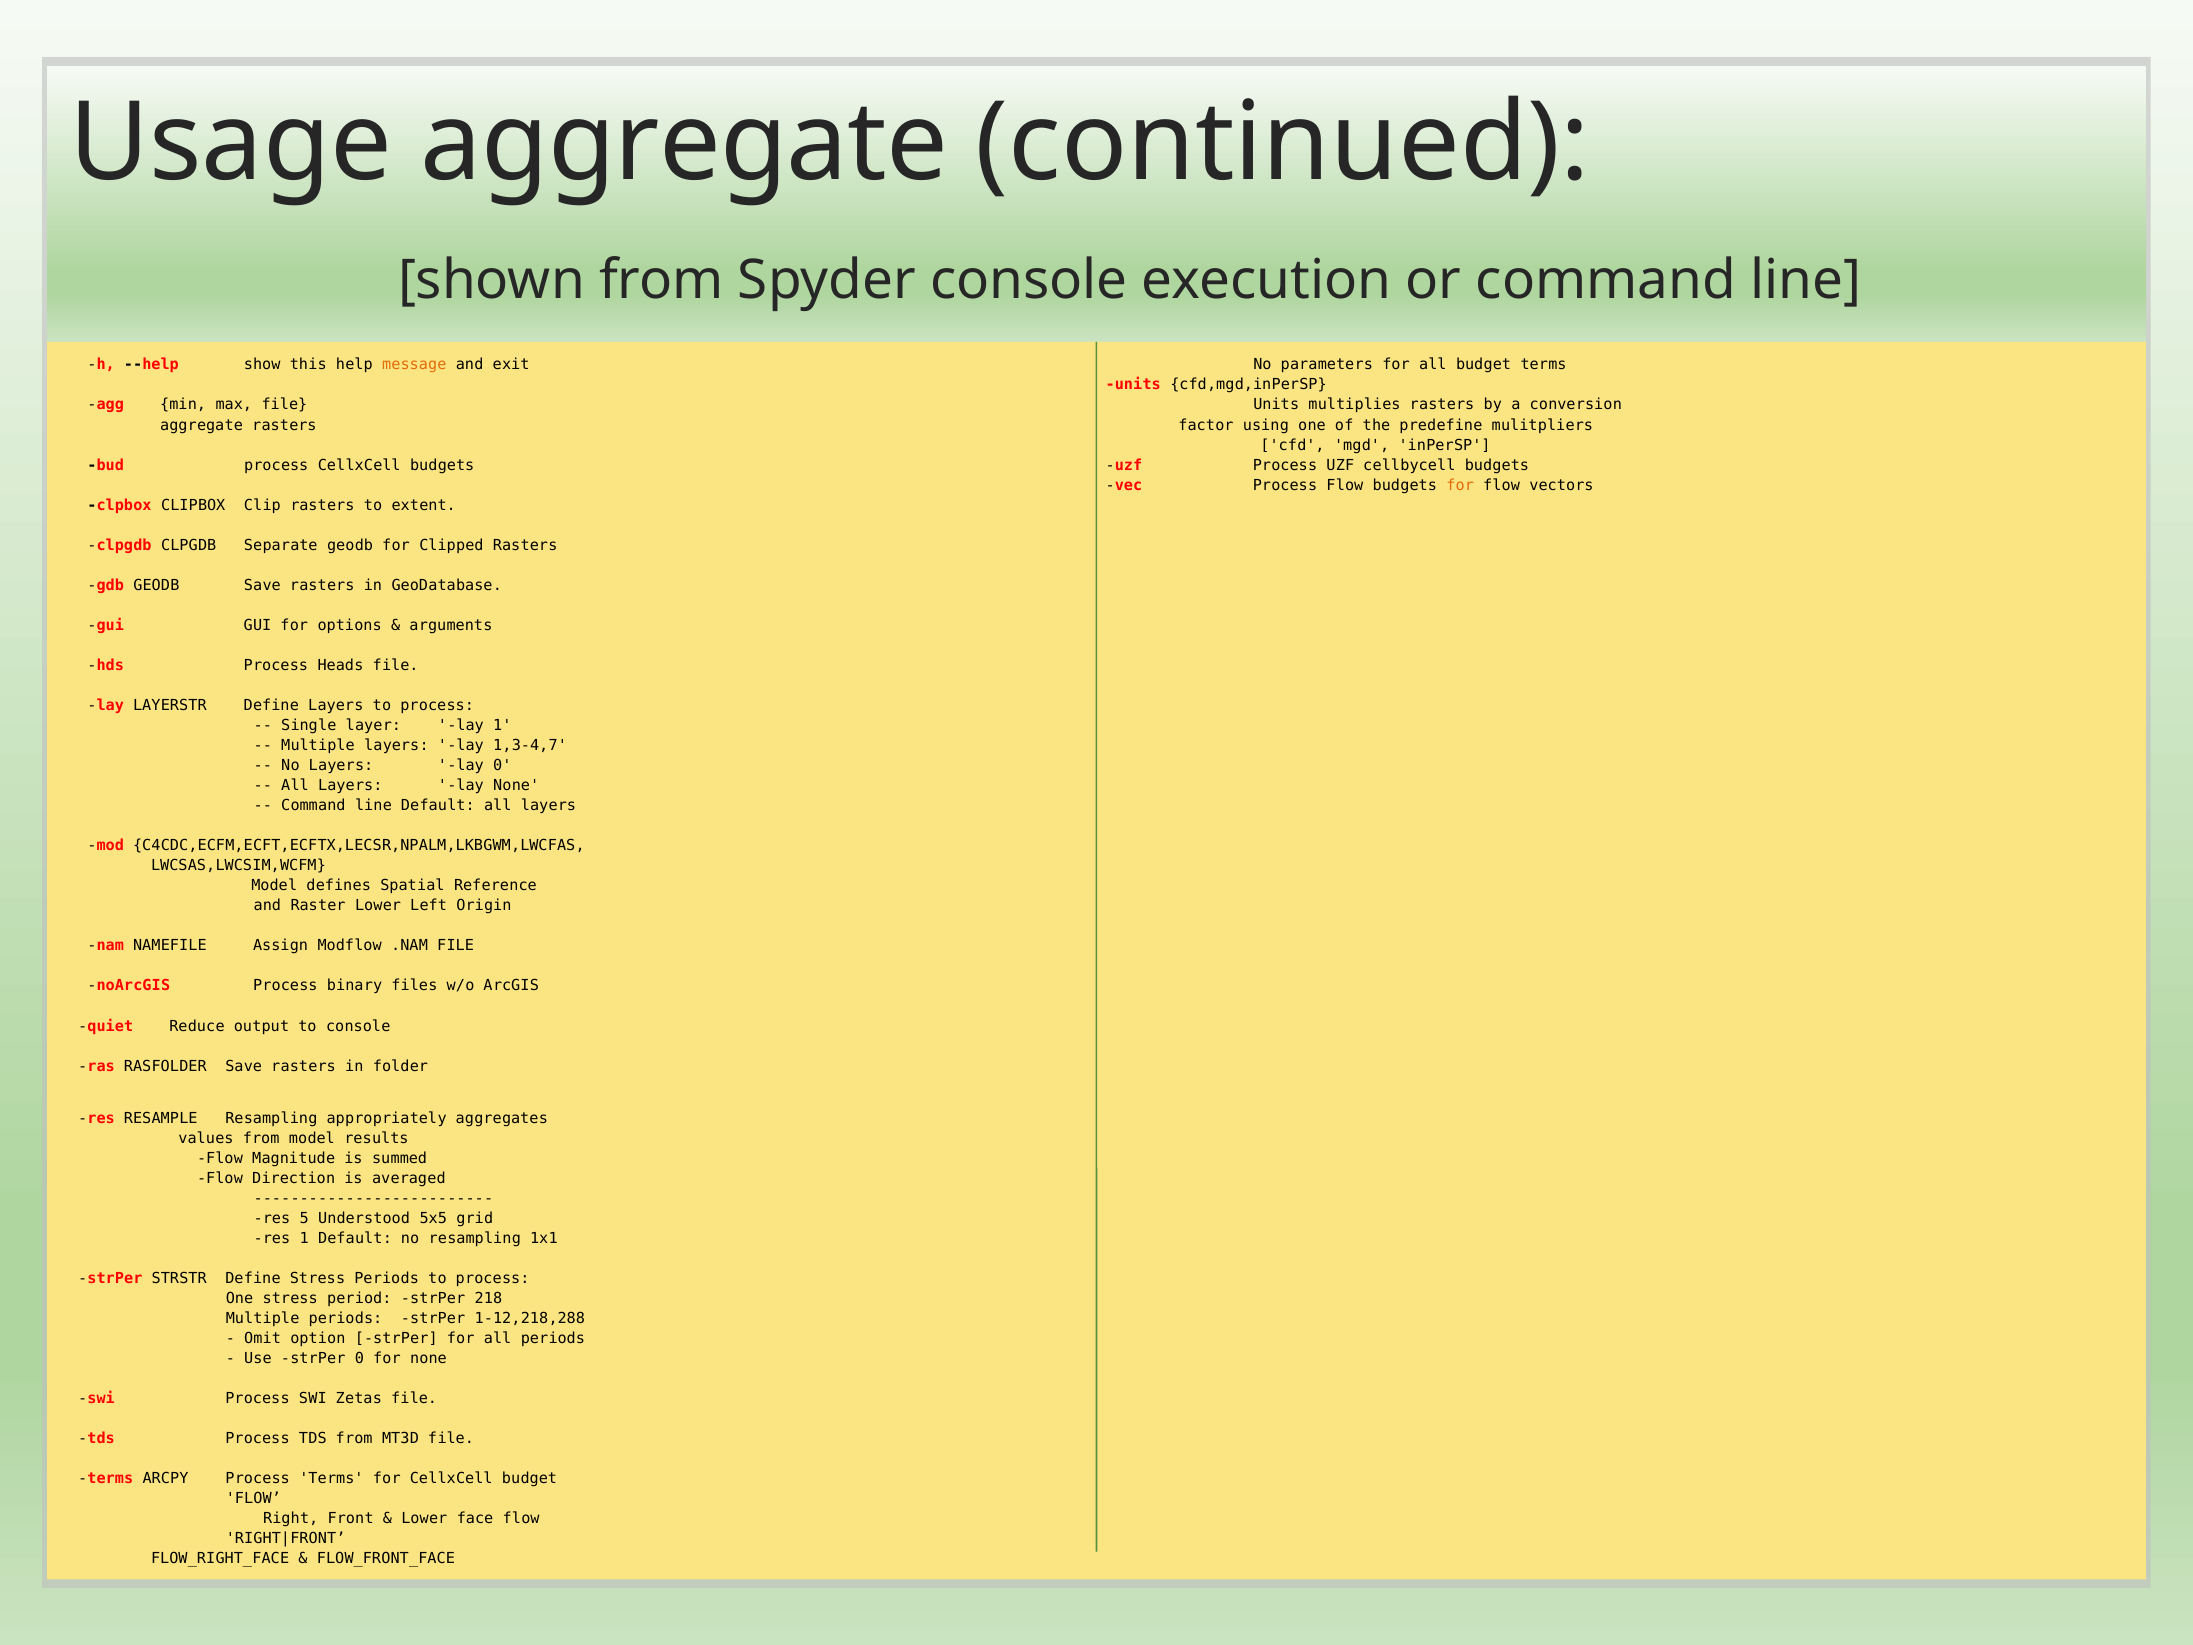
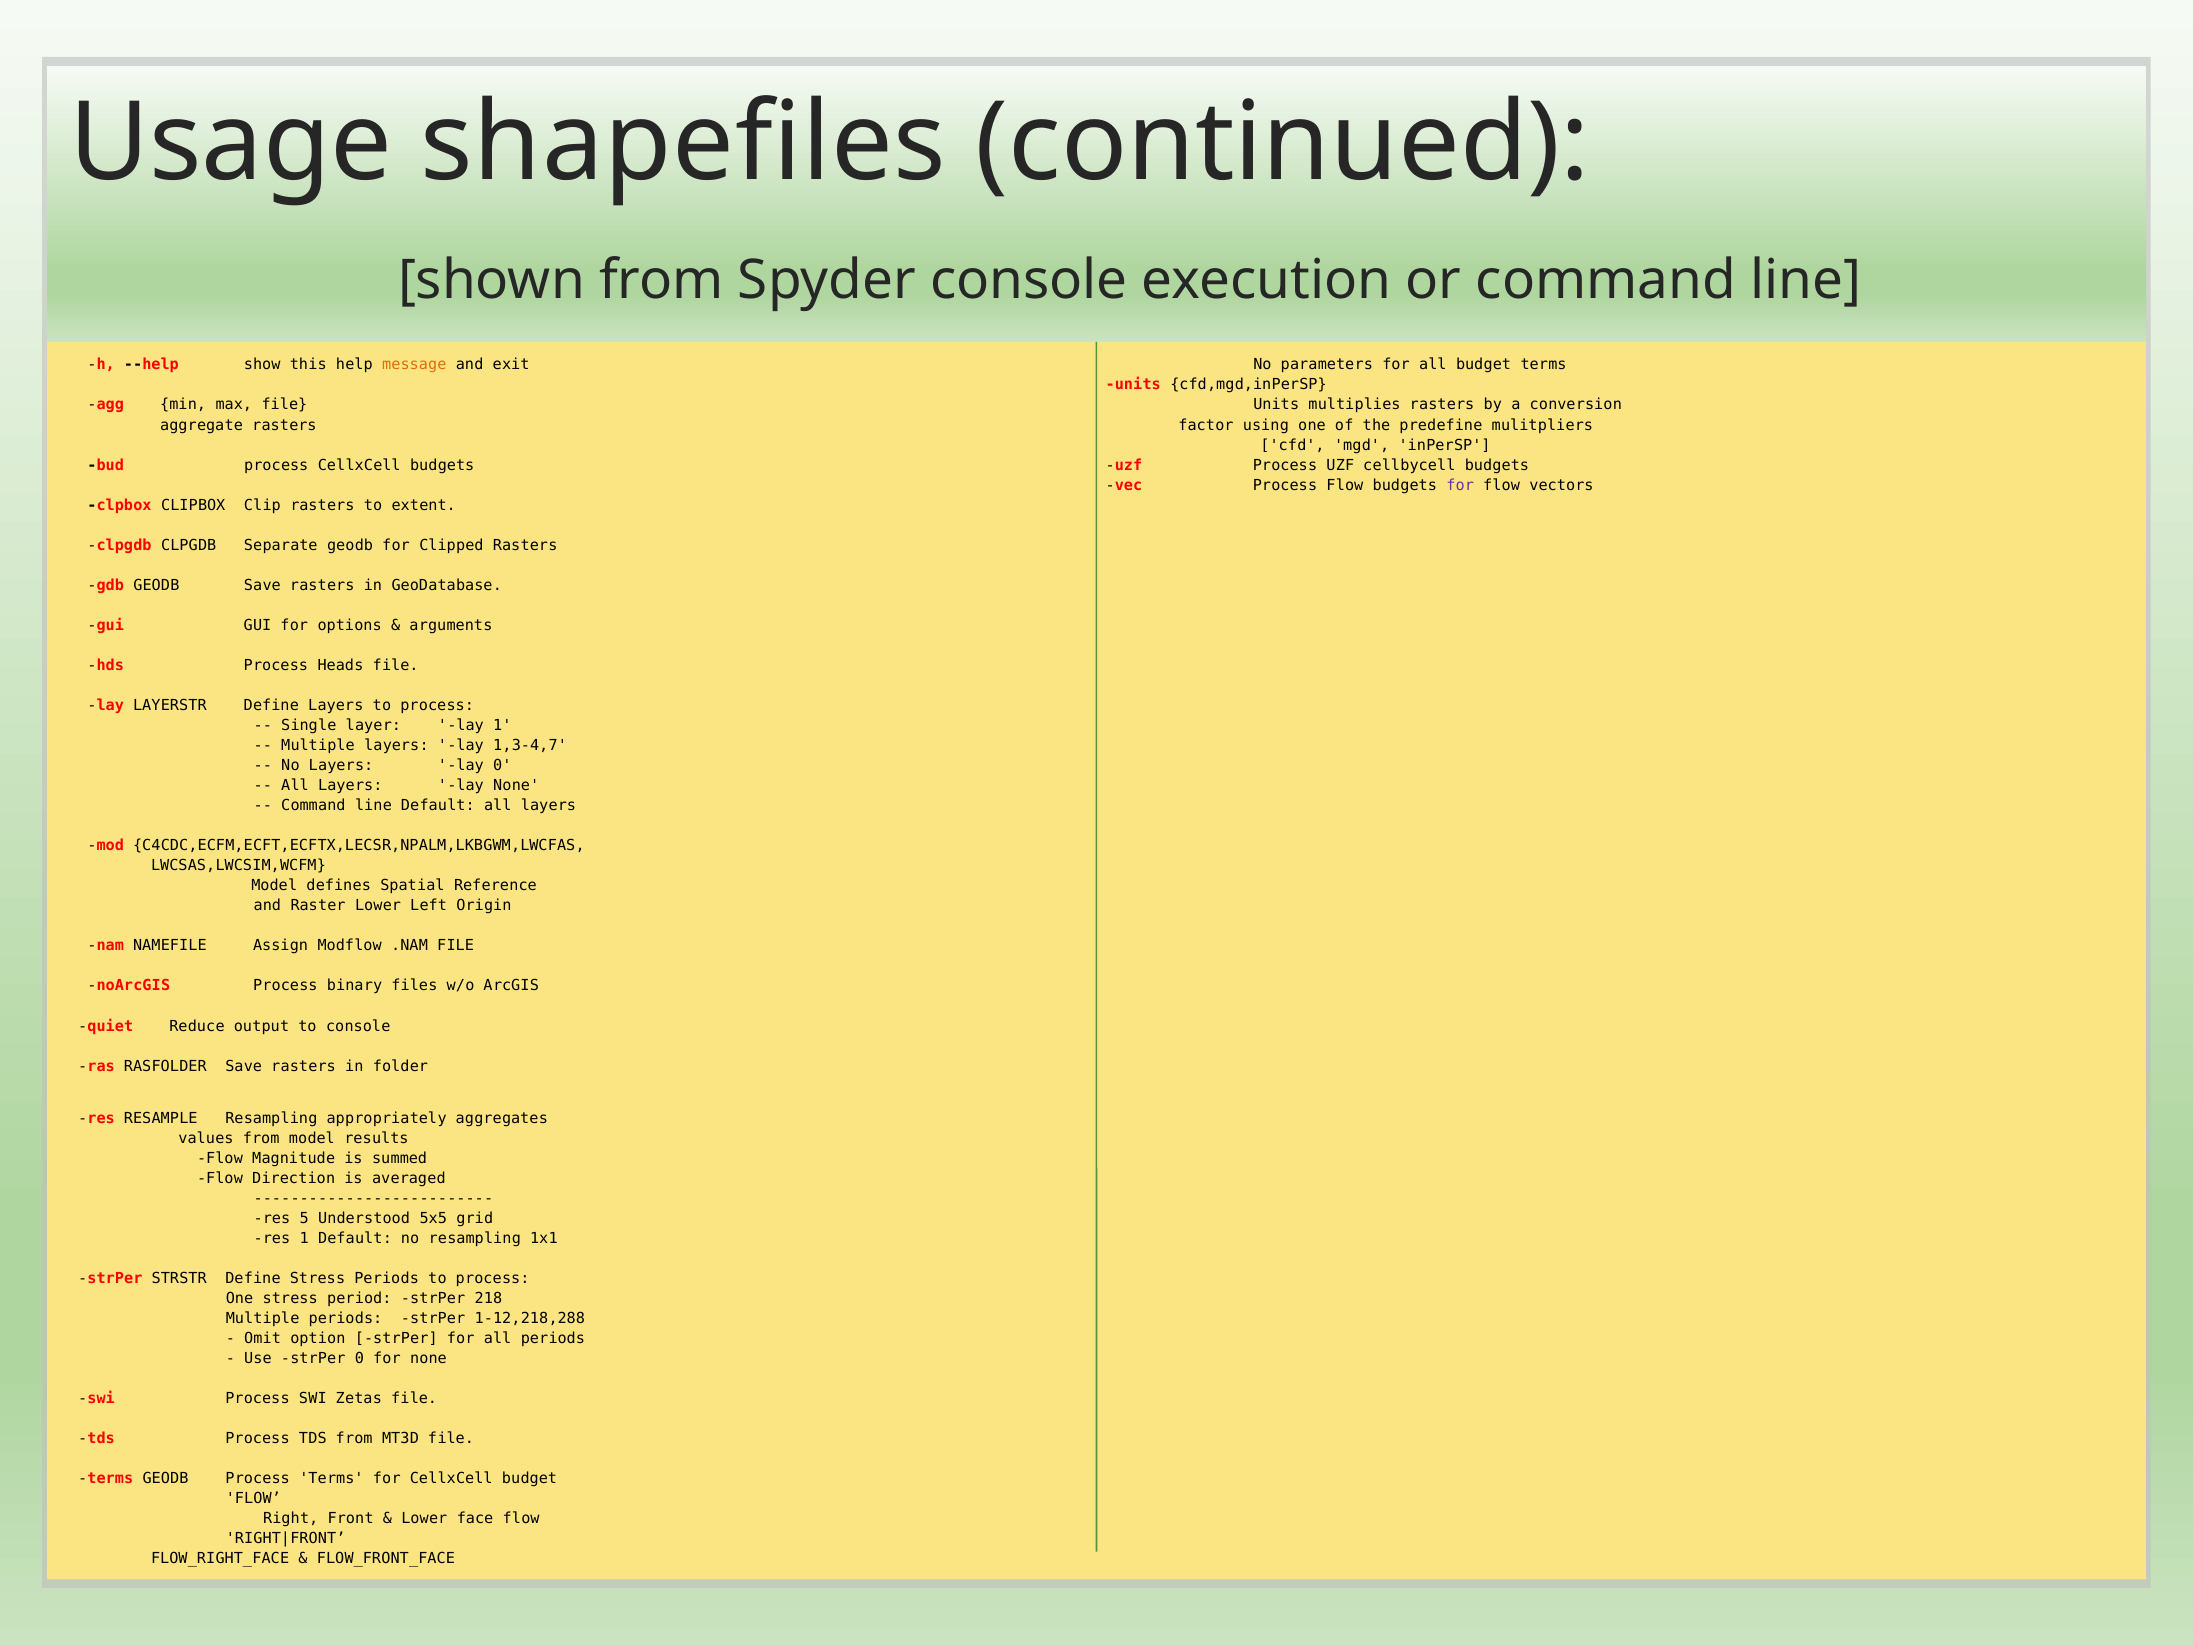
Usage aggregate: aggregate -> shapefiles (684, 144)
for colour: orange -> purple (1460, 485)
terms ARCPY: ARCPY -> GEODB (165, 1478)
